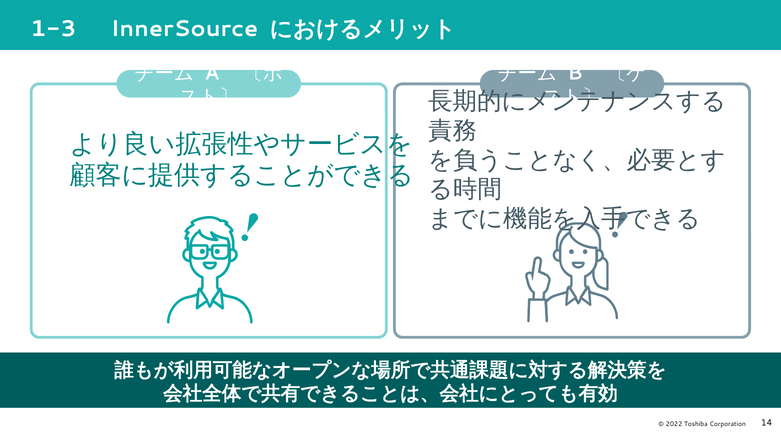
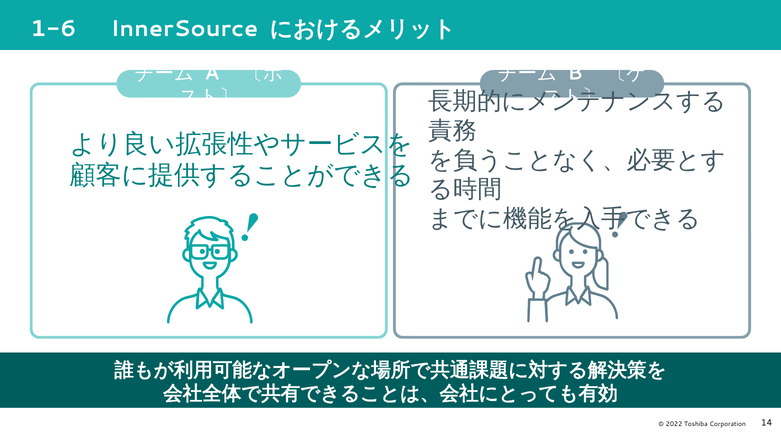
1-3: 1-3 -> 1-6 (53, 29)
